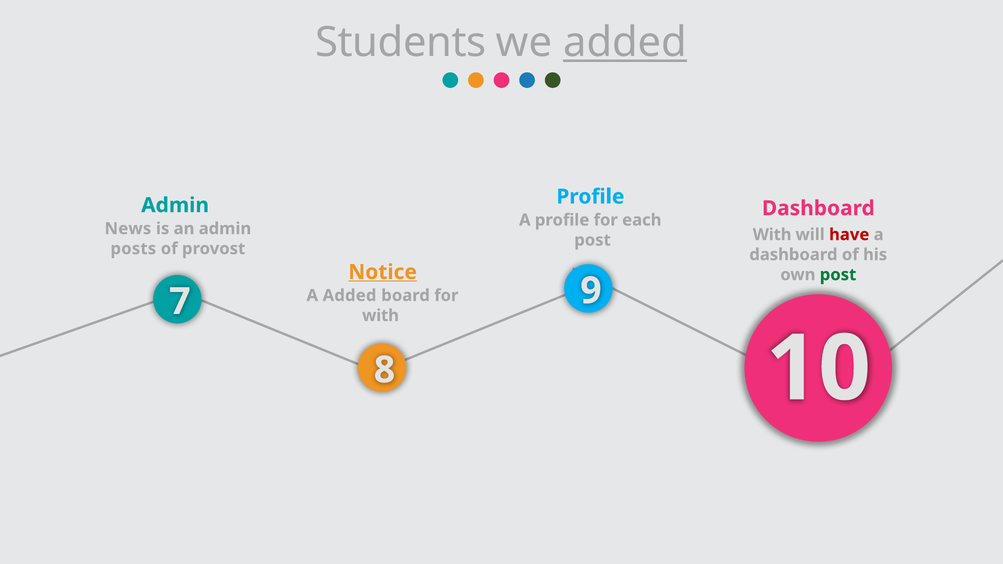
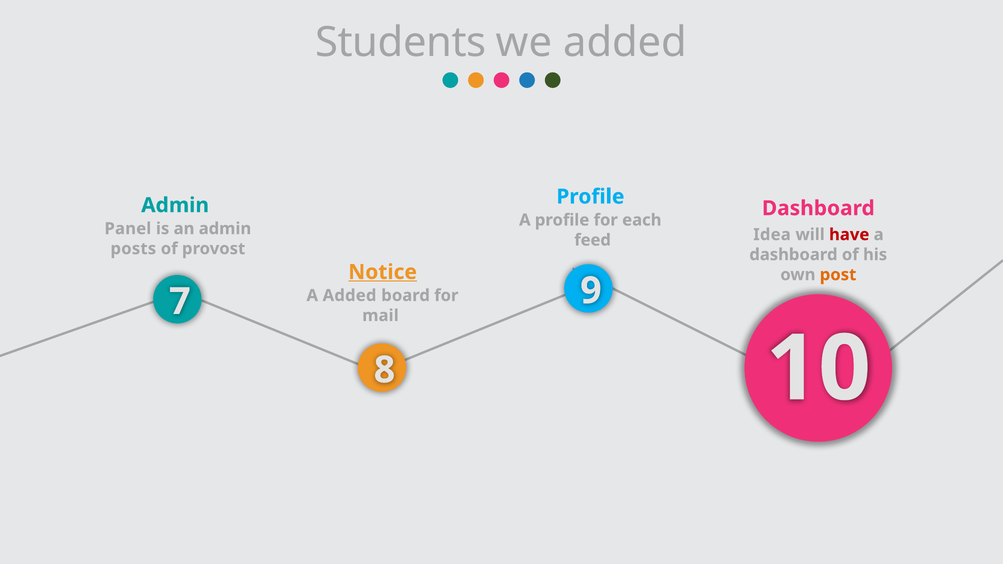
added underline: present -> none (625, 43)
News: News -> Panel (128, 229)
With: With -> Idea (772, 235)
post: post -> feed (593, 240)
post colour: green -> orange (838, 275)
with: with -> mail (380, 316)
